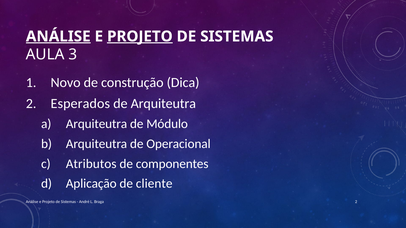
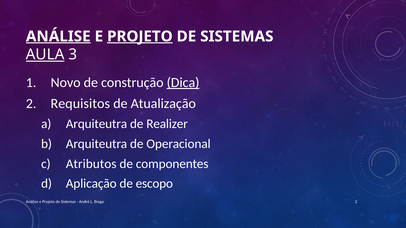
AULA underline: none -> present (45, 55)
Dica underline: none -> present (183, 83)
Esperados: Esperados -> Requisitos (80, 104)
de Arquiteutra: Arquiteutra -> Atualização (163, 104)
Módulo: Módulo -> Realizer (167, 124)
cliente: cliente -> escopo (154, 184)
